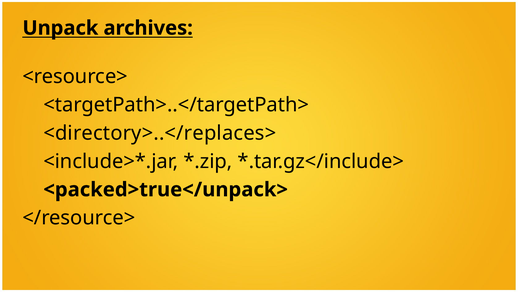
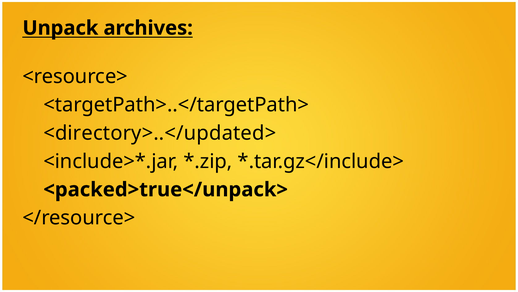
<directory>..</replaces>: <directory>..</replaces> -> <directory>..</updated> (160, 133)
